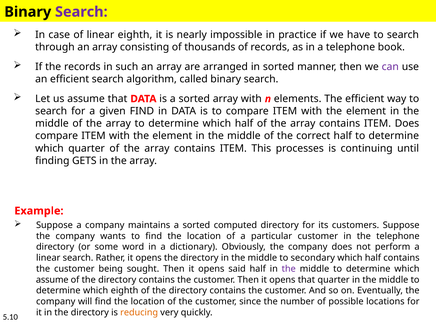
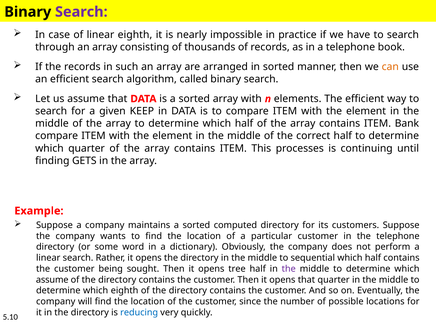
can colour: purple -> orange (390, 67)
given FIND: FIND -> KEEP (142, 111)
ITEM Does: Does -> Bank (407, 124)
secondary: secondary -> sequential (313, 258)
said: said -> tree (237, 269)
reducing colour: orange -> blue (139, 312)
